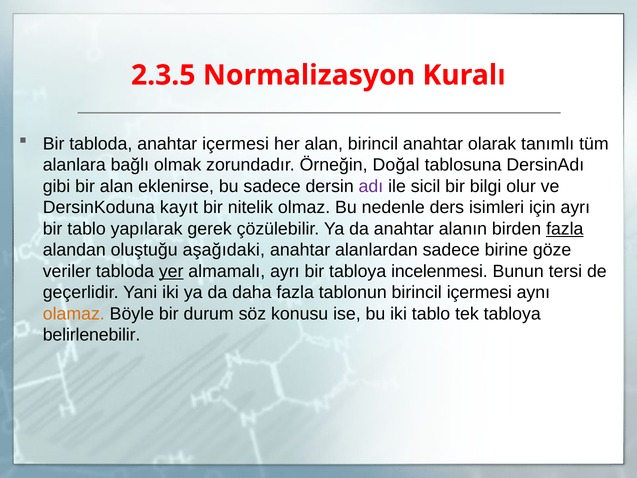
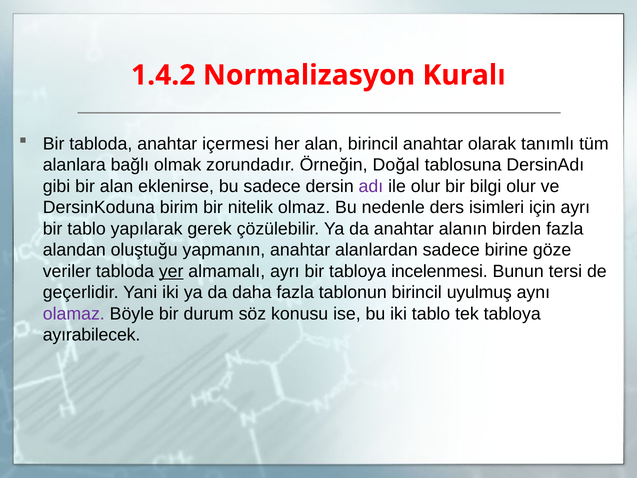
2.3.5: 2.3.5 -> 1.4.2 (163, 75)
ile sicil: sicil -> olur (426, 186)
kayıt: kayıt -> birim (179, 207)
fazla underline: present -> none (565, 229)
aşağıdaki: aşağıdaki -> yapmanın (224, 250)
birincil içermesi: içermesi -> uyulmuş (479, 292)
olamaz colour: orange -> purple (74, 314)
belirlenebilir: belirlenebilir -> ayırabilecek (92, 335)
